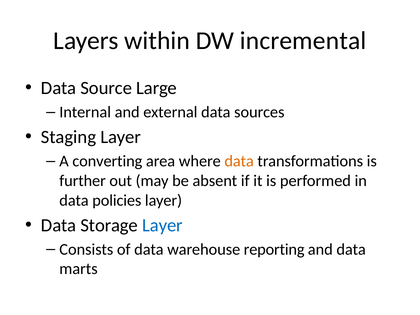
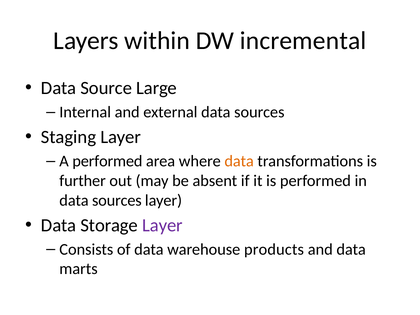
A converting: converting -> performed (107, 161)
policies: policies -> sources (117, 200)
Layer colour: blue -> purple (162, 225)
reporting: reporting -> products (274, 249)
